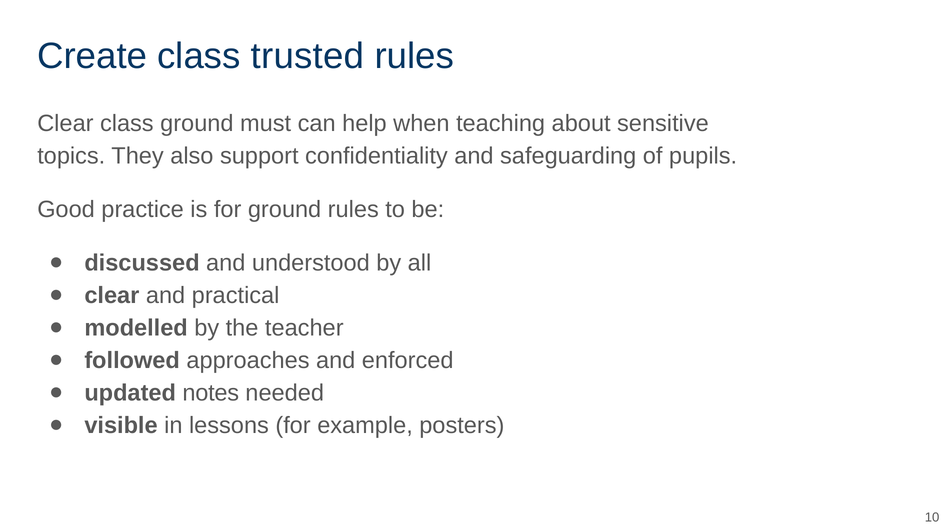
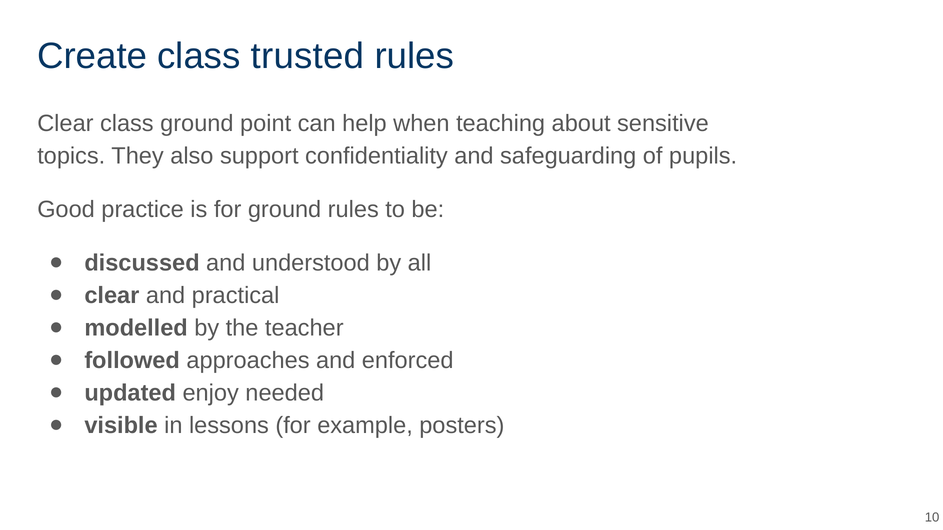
must: must -> point (266, 124)
notes: notes -> enjoy (211, 393)
